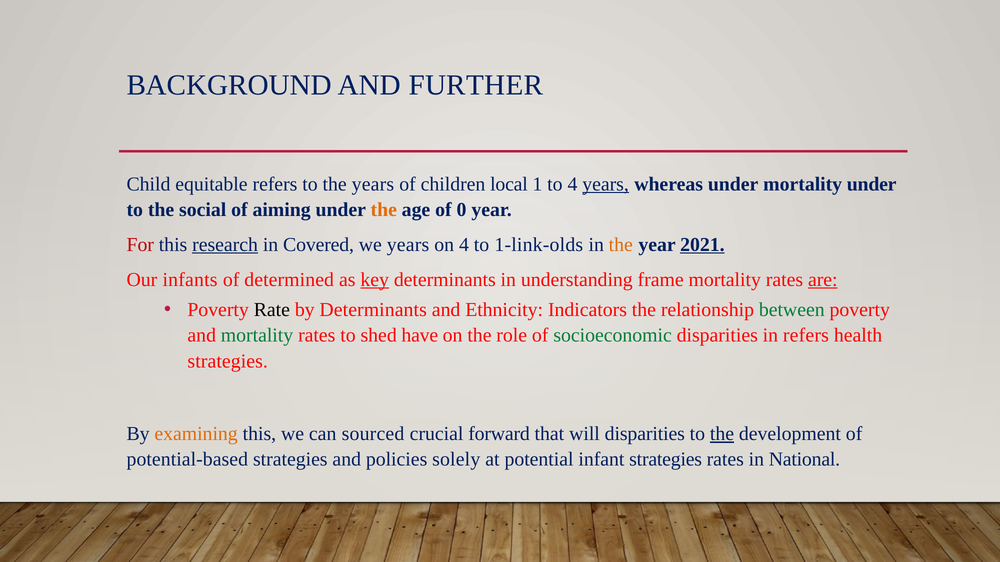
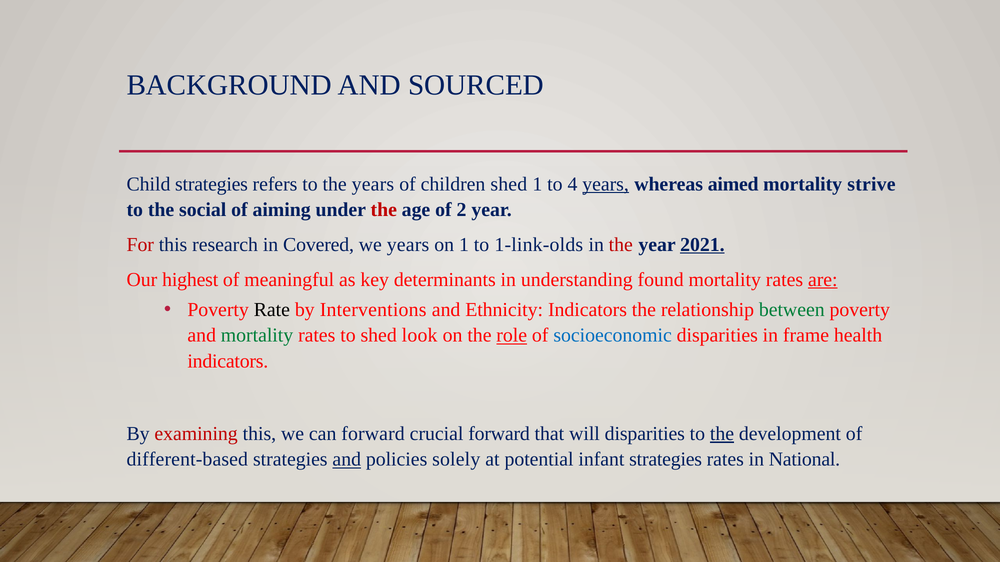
FURTHER: FURTHER -> SOURCED (476, 85)
Child equitable: equitable -> strategies (212, 184)
children local: local -> shed (509, 184)
whereas under: under -> aimed (733, 184)
mortality under: under -> strive (871, 184)
the colour: orange -> red (384, 210)
0: 0 -> 2 (462, 210)
research underline: present -> none (225, 245)
on 4: 4 -> 1 (464, 245)
the colour: orange -> red (621, 245)
infants: infants -> highest (190, 280)
determined: determined -> meaningful (289, 280)
key underline: present -> none (375, 280)
frame: frame -> found (661, 280)
by Determinants: Determinants -> Interventions (373, 310)
have: have -> look (420, 336)
role underline: none -> present (512, 336)
socioeconomic colour: green -> blue (613, 336)
in refers: refers -> frame (806, 336)
strategies: strategies -> indicators (228, 361)
examining colour: orange -> red (196, 434)
can sourced: sourced -> forward (373, 434)
potential-based: potential-based -> different-based (187, 460)
and underline: none -> present (347, 460)
